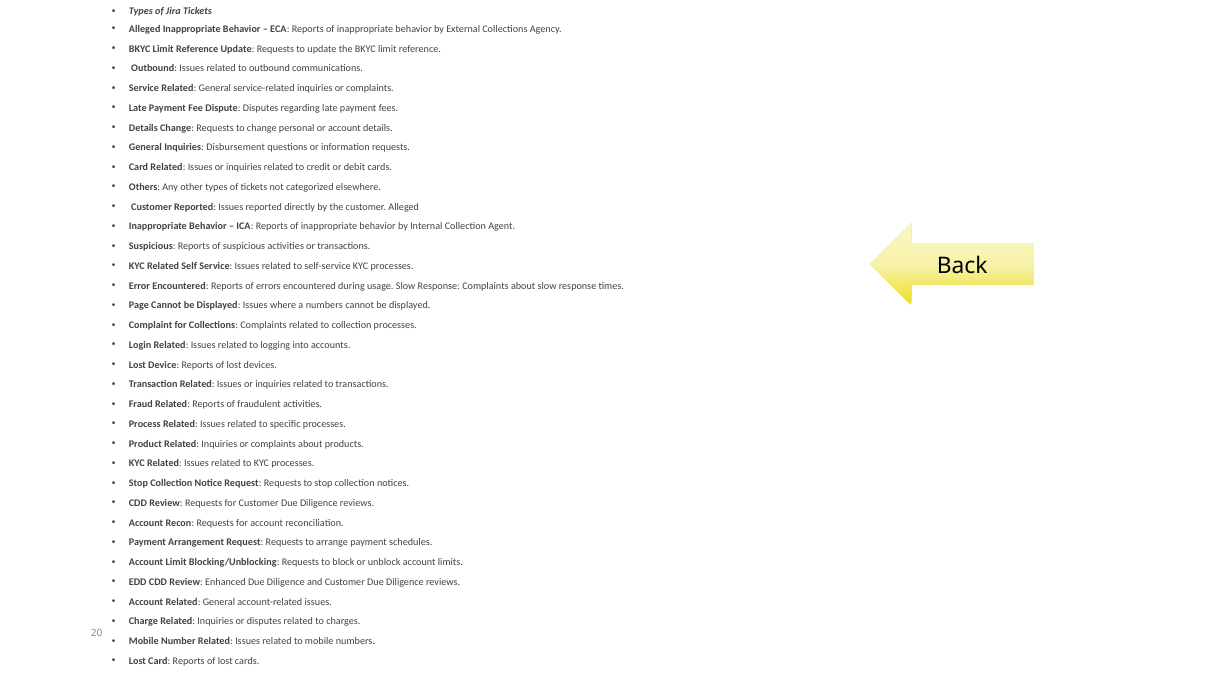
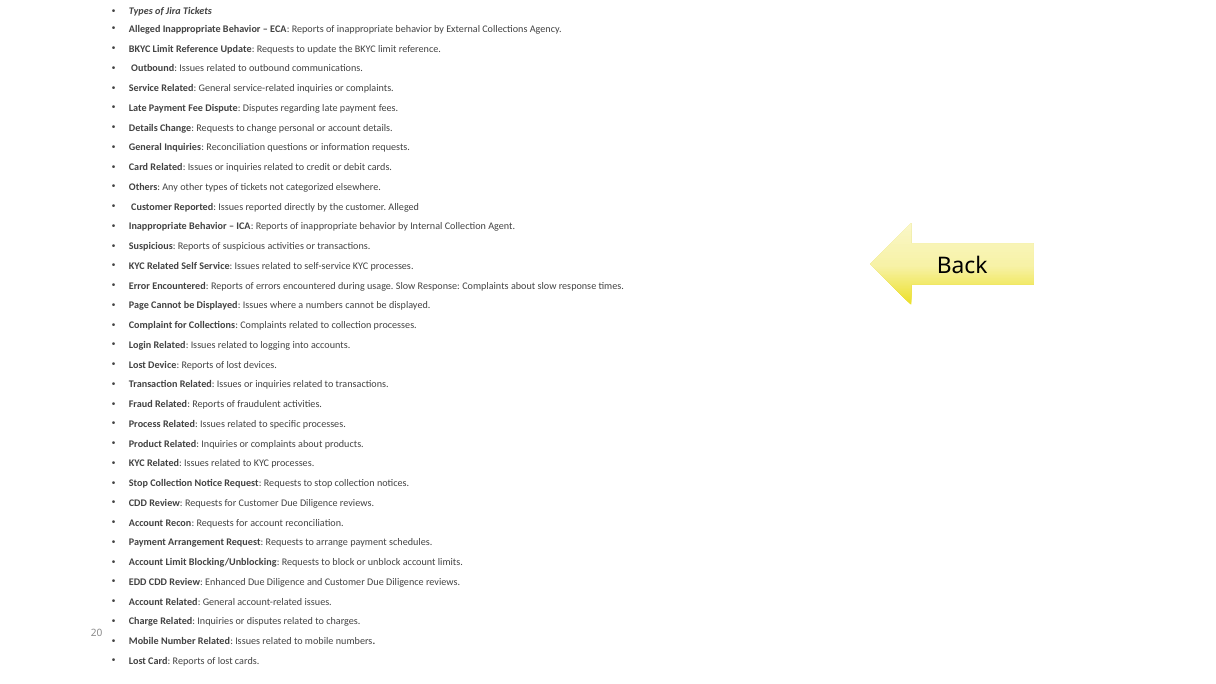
Inquiries Disbursement: Disbursement -> Reconciliation (236, 148)
